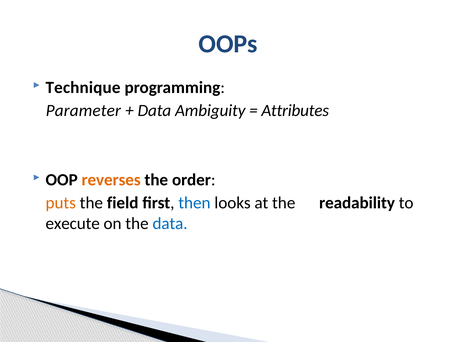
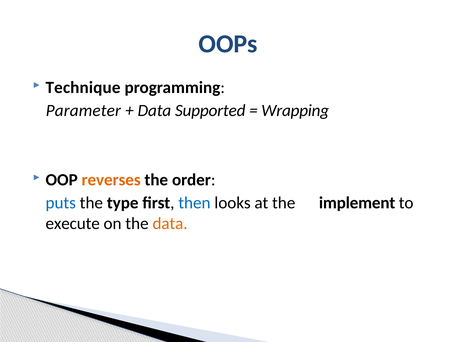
Ambiguity: Ambiguity -> Supported (210, 111)
Attributes: Attributes -> Wrapping (295, 111)
puts colour: orange -> blue (61, 203)
field: field -> type (123, 203)
readability: readability -> implement (357, 203)
data colour: blue -> orange (170, 223)
